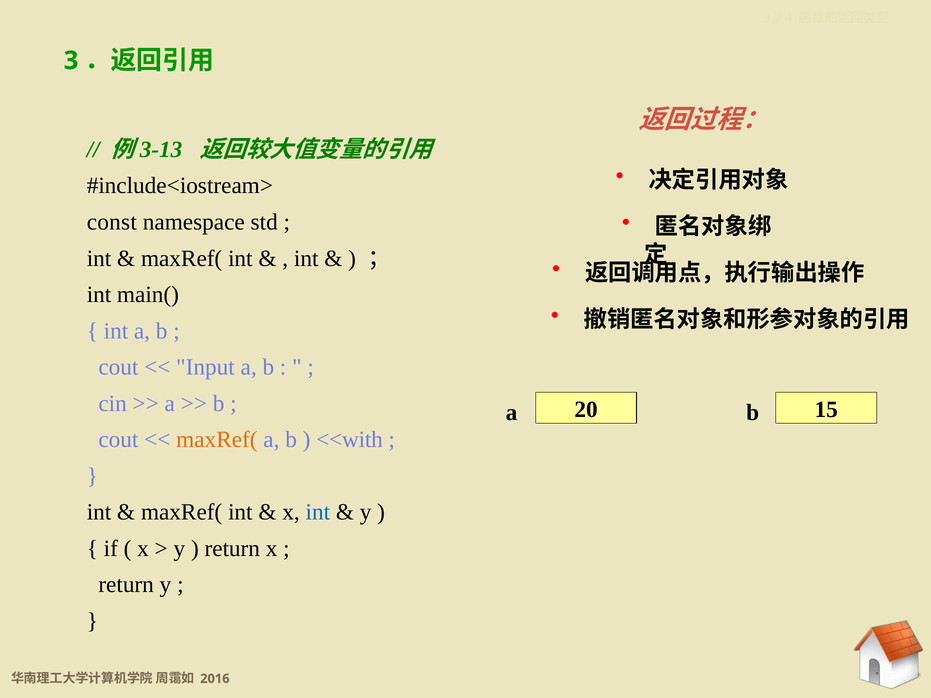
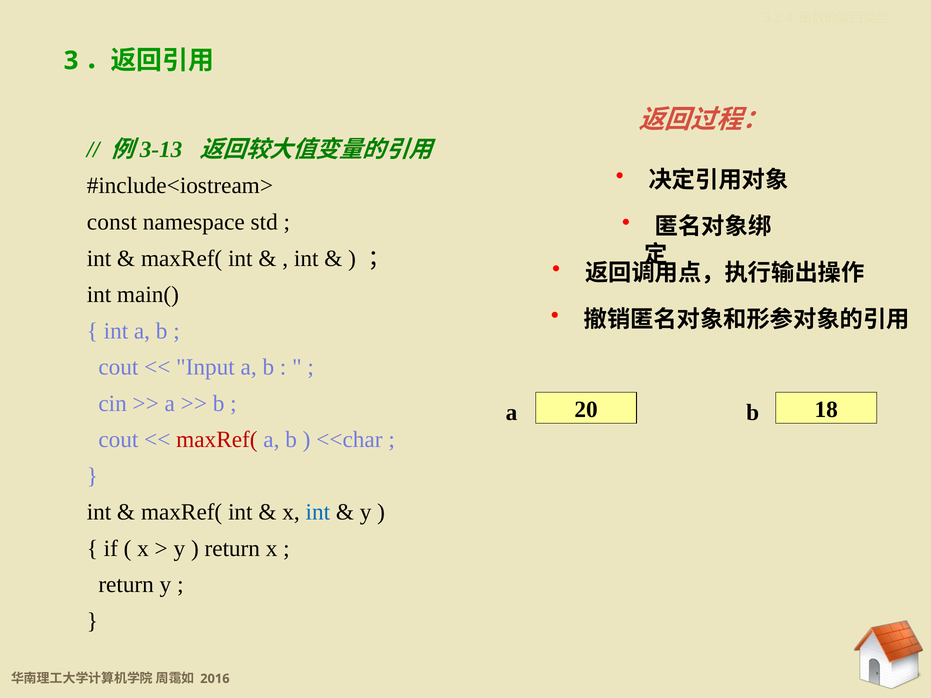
15: 15 -> 18 (826, 410)
maxRef( colour: orange -> red (217, 440)
<<with: <<with -> <<char (349, 440)
